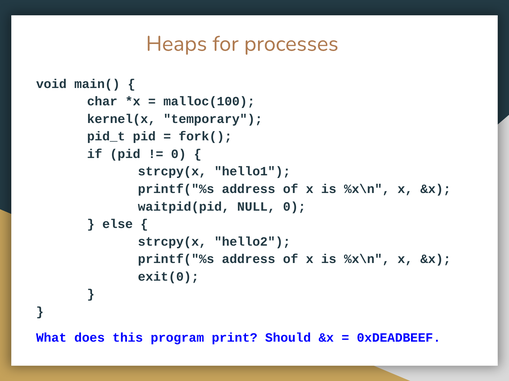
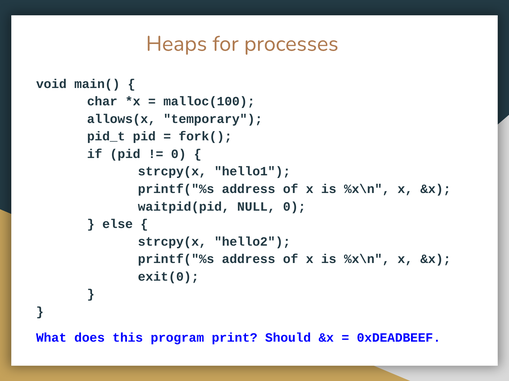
kernel(x: kernel(x -> allows(x (121, 119)
